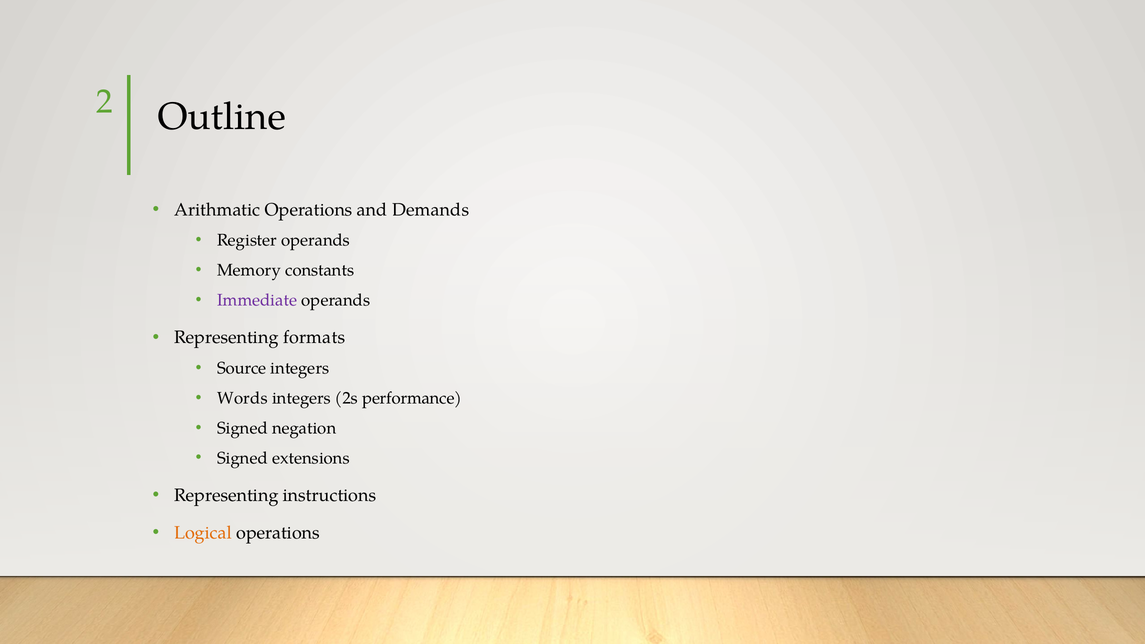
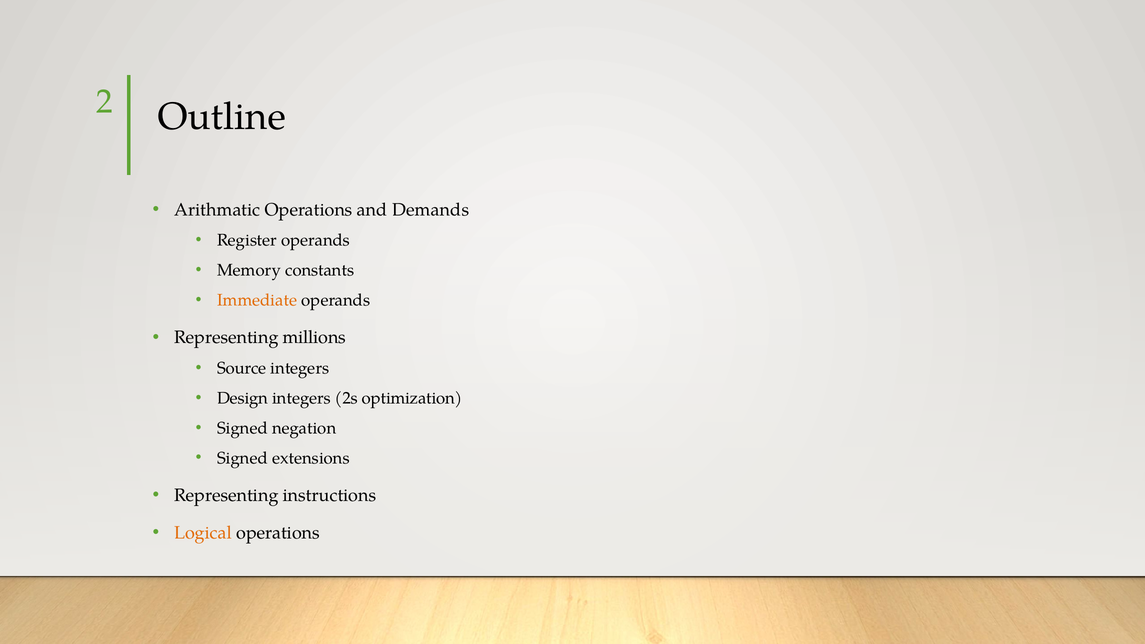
Immediate colour: purple -> orange (257, 300)
formats: formats -> millions (314, 338)
Words: Words -> Design (243, 398)
performance: performance -> optimization (412, 398)
